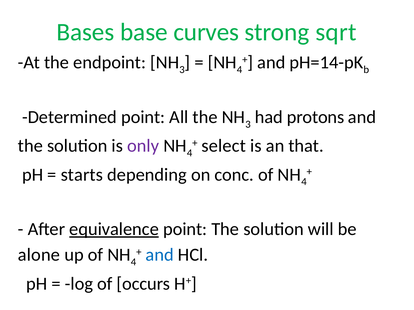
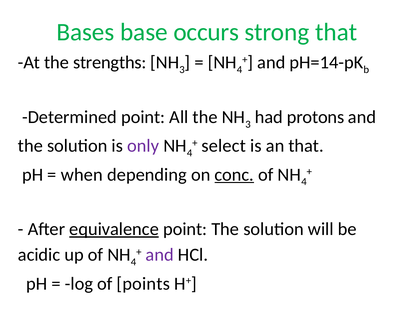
curves: curves -> occurs (206, 32)
strong sqrt: sqrt -> that (336, 32)
endpoint: endpoint -> strengths (110, 63)
starts: starts -> when (82, 175)
conc underline: none -> present (234, 175)
alone: alone -> acidic (39, 255)
and colour: blue -> purple (160, 255)
occurs: occurs -> points (143, 284)
